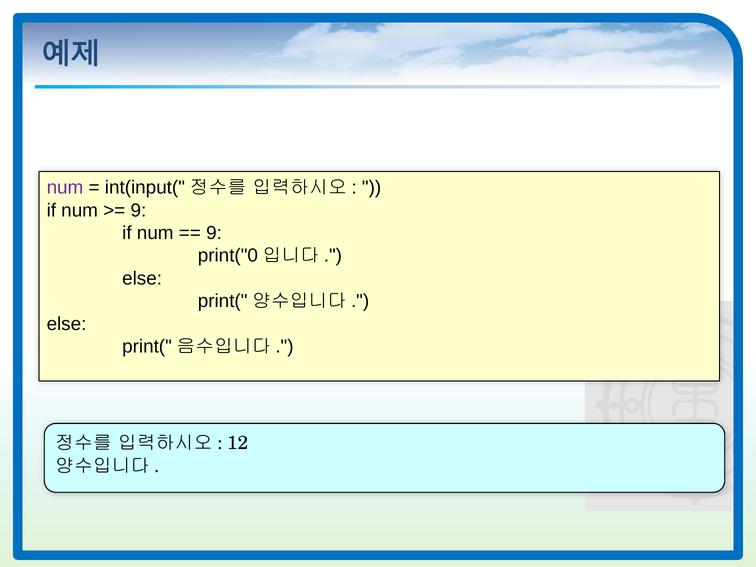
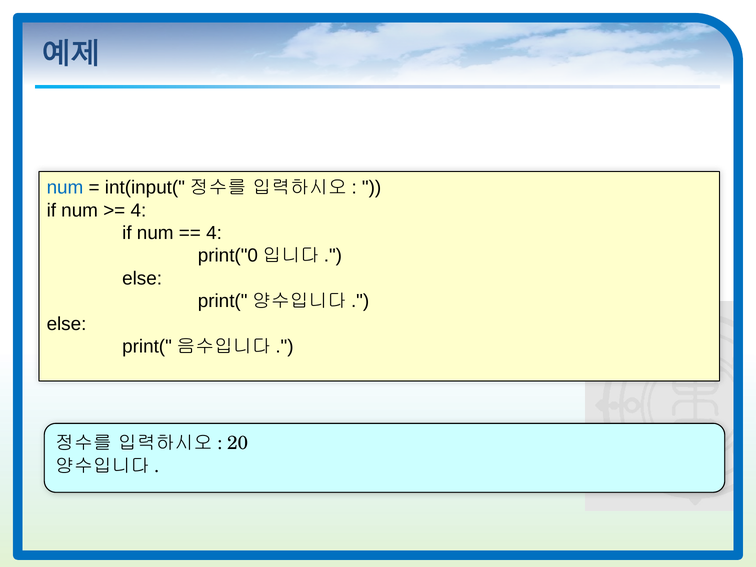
num colour: purple -> blue (65, 188)
9: 9 -> 4 (138, 210)
9: 9 -> 4 (214, 233)
12: 12 -> 20 (238, 443)
